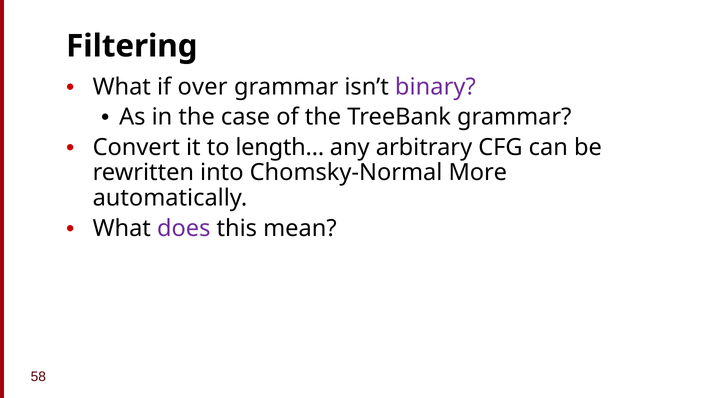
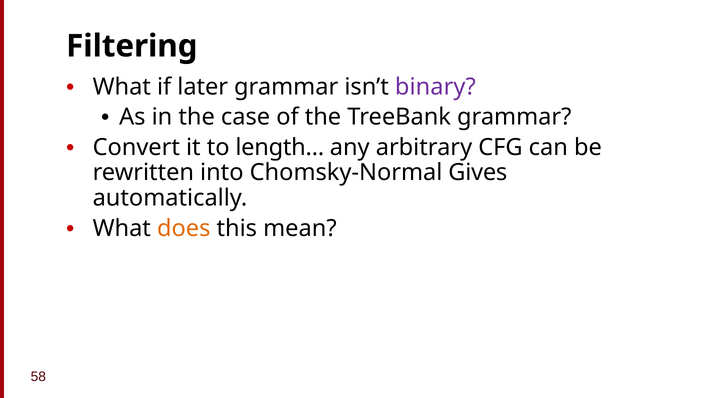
over: over -> later (203, 87)
More: More -> Gives (478, 173)
does colour: purple -> orange (184, 228)
